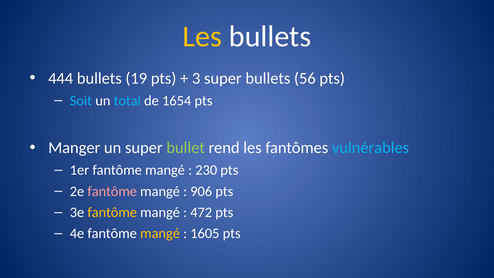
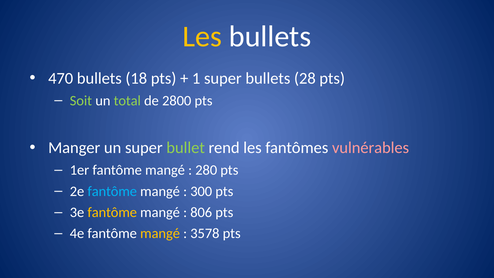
444: 444 -> 470 (61, 78)
19: 19 -> 18 (136, 78)
3: 3 -> 1 (196, 78)
56: 56 -> 28 (305, 78)
Soit colour: light blue -> light green (81, 101)
total colour: light blue -> light green (127, 101)
1654: 1654 -> 2800 (177, 101)
vulnérables colour: light blue -> pink (371, 148)
230: 230 -> 280 (206, 170)
fantôme colour: pink -> light blue (112, 191)
906: 906 -> 300 (201, 191)
472: 472 -> 806 (201, 212)
1605: 1605 -> 3578 (205, 233)
